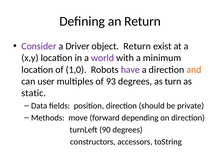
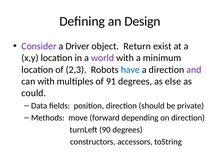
an Return: Return -> Design (142, 21)
1,0: 1,0 -> 2,3 (76, 70)
have colour: purple -> blue (130, 70)
and colour: orange -> purple (194, 70)
can user: user -> with (46, 81)
93: 93 -> 91 (111, 81)
turn: turn -> else (173, 81)
static: static -> could (34, 93)
